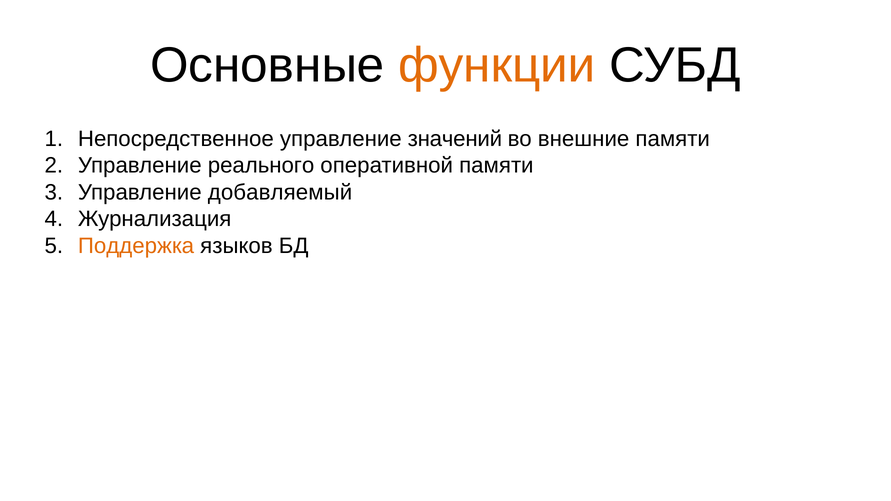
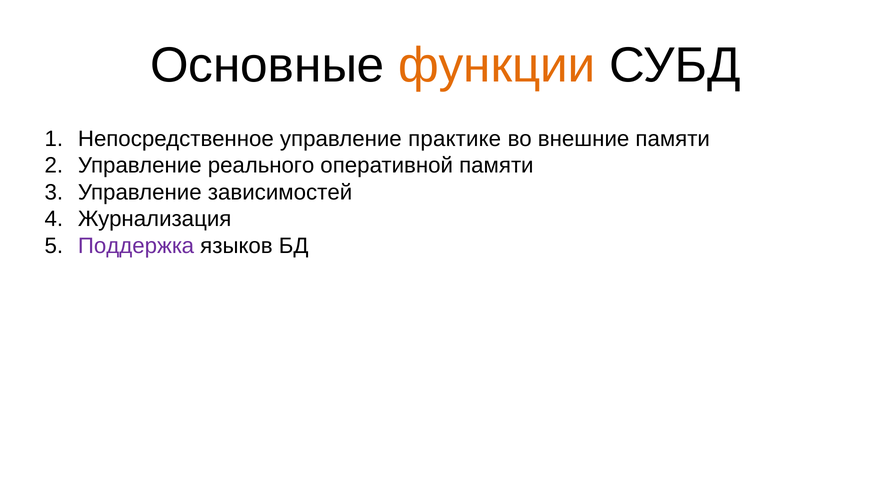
значений: значений -> практике (455, 139)
добавляемый: добавляемый -> зависимостей (280, 192)
Поддержка colour: orange -> purple (136, 246)
